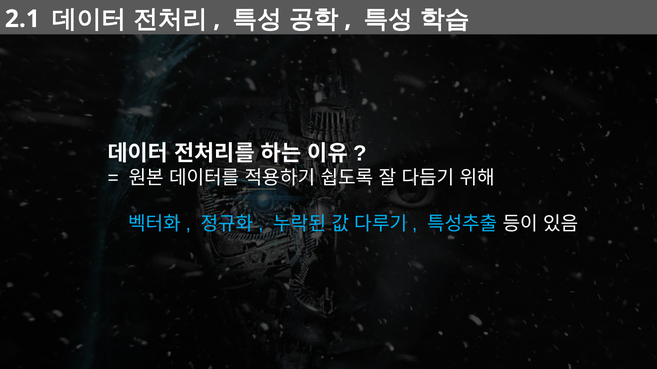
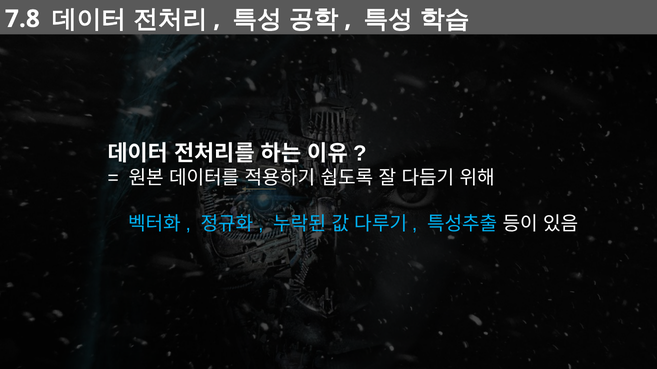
2.1: 2.1 -> 7.8 (22, 19)
